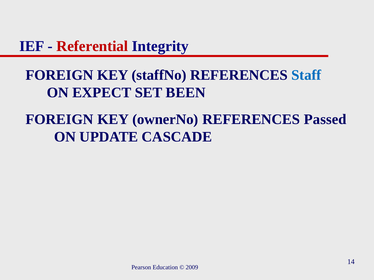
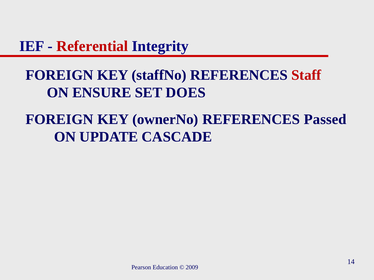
Staff colour: blue -> red (306, 75)
EXPECT: EXPECT -> ENSURE (102, 93)
BEEN: BEEN -> DOES (186, 93)
